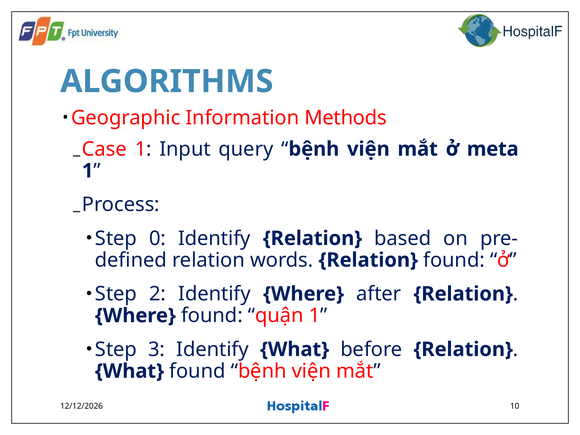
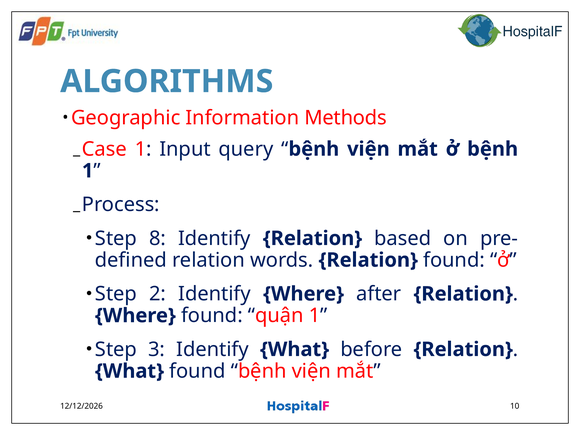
ở meta: meta -> bệnh (493, 149)
0: 0 -> 8 (158, 238)
